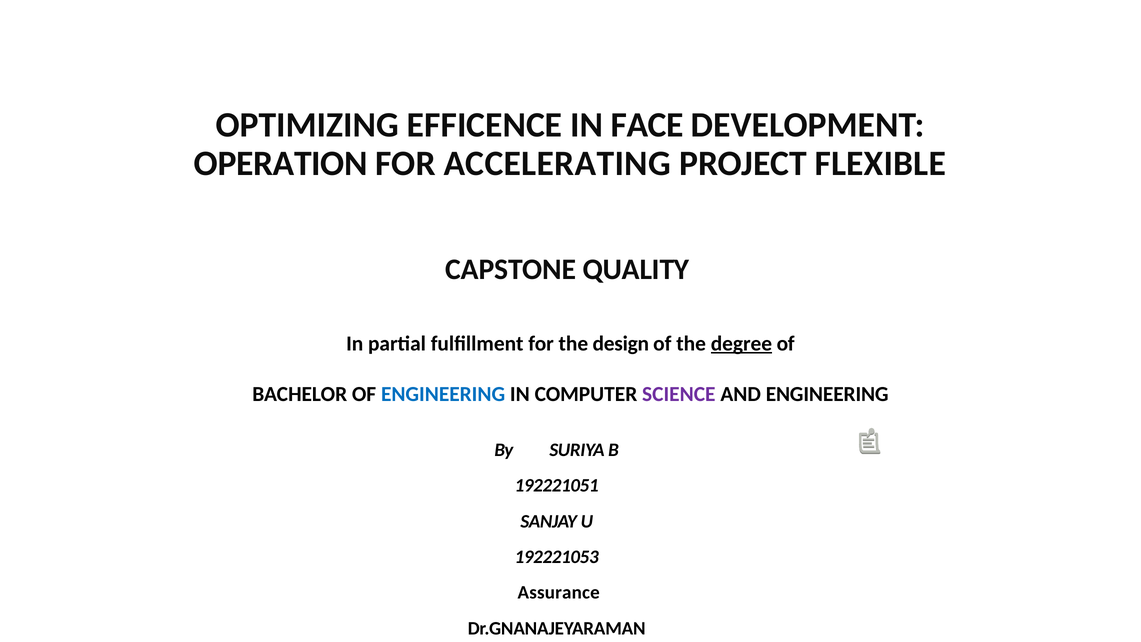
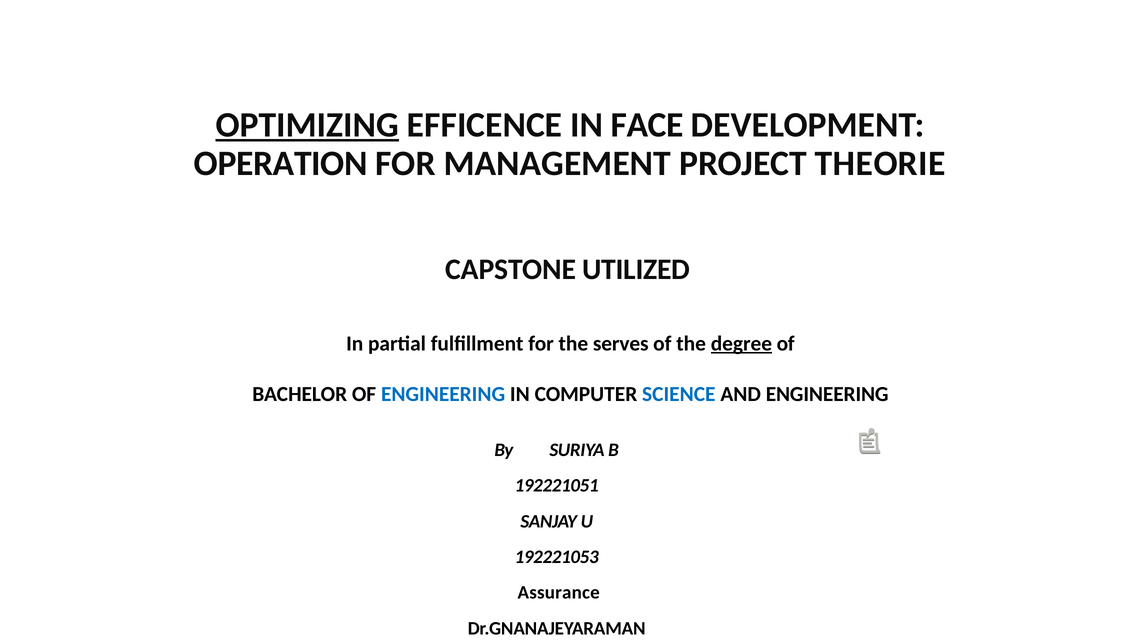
OPTIMIZING underline: none -> present (307, 125)
ACCELERATING: ACCELERATING -> MANAGEMENT (557, 163)
FLEXIBLE: FLEXIBLE -> THEORIE (880, 163)
QUALITY: QUALITY -> UTILIZED (636, 269)
design: design -> serves (621, 343)
SCIENCE colour: purple -> blue (679, 394)
